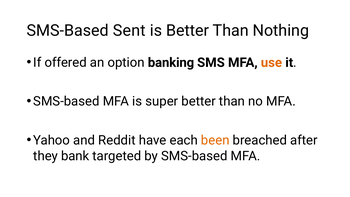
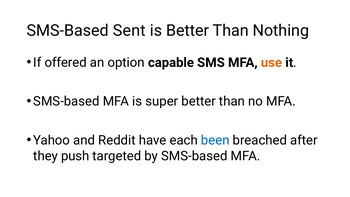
banking: banking -> capable (171, 63)
been colour: orange -> blue (215, 140)
bank: bank -> push (75, 156)
